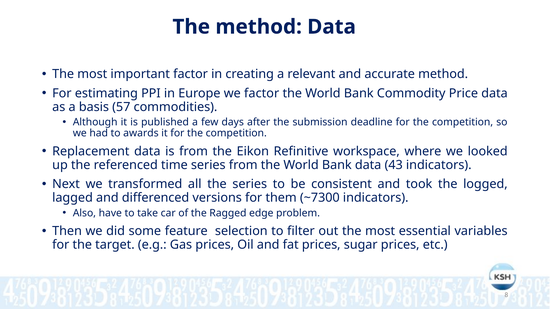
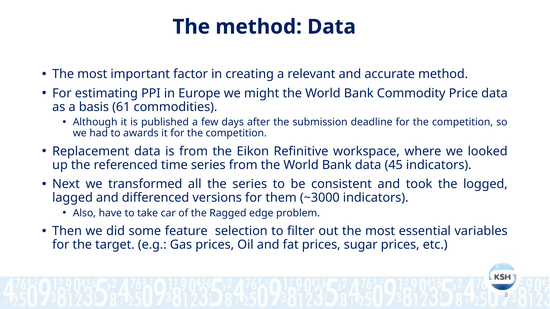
we factor: factor -> might (262, 93)
57: 57 -> 61 (121, 107)
43: 43 -> 45 (394, 165)
~7300: ~7300 -> ~3000 (320, 198)
